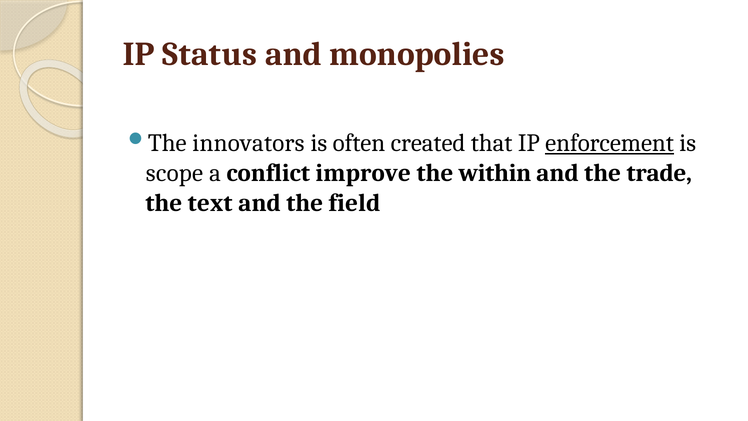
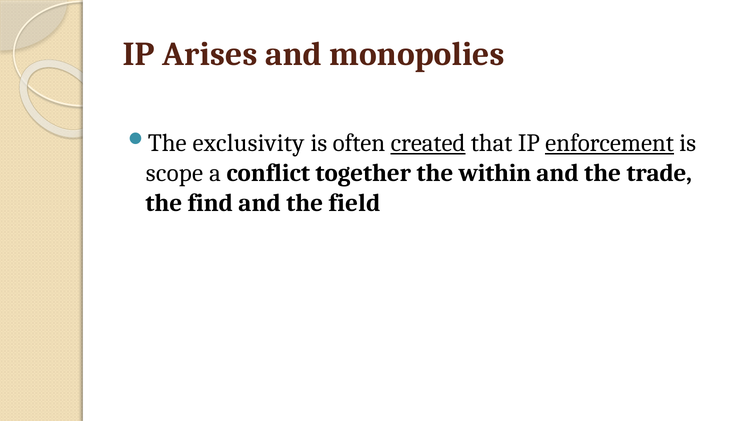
Status: Status -> Arises (210, 54)
innovators: innovators -> exclusivity (248, 143)
created underline: none -> present (428, 143)
improve: improve -> together (363, 173)
text: text -> find (210, 203)
